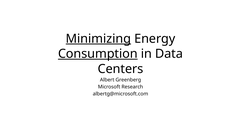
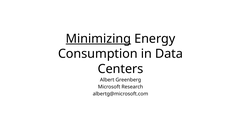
Consumption underline: present -> none (98, 54)
